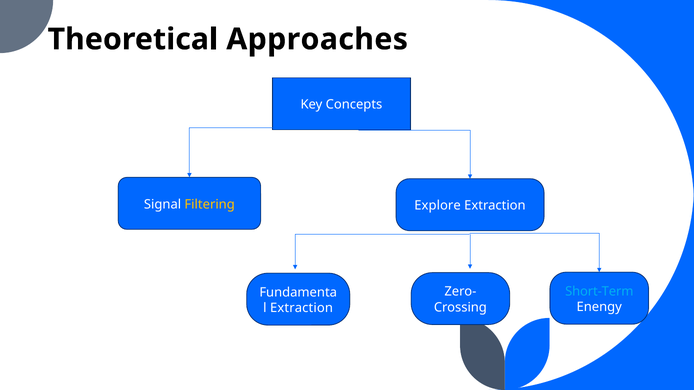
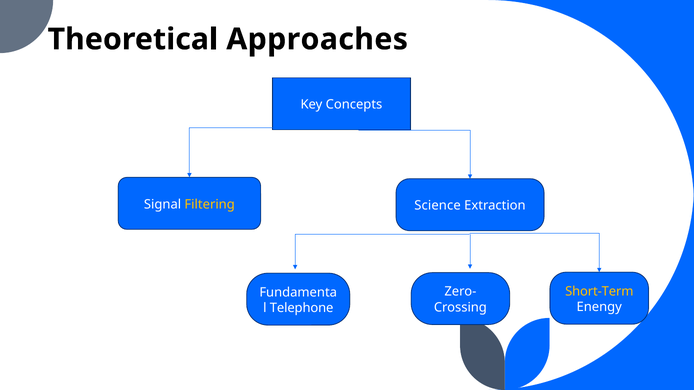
Explore: Explore -> Science (438, 206)
Short-Term colour: light blue -> yellow (599, 292)
Extraction: Extraction -> Telephone (302, 308)
